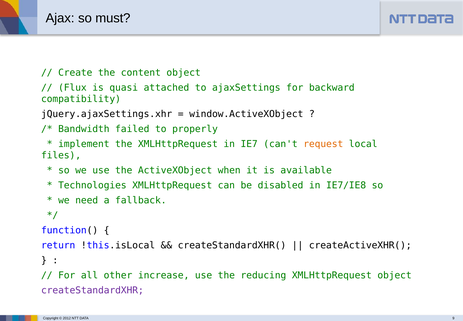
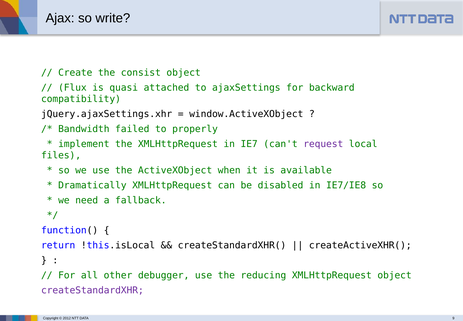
must: must -> write (113, 18)
content: content -> consist (141, 73)
request colour: orange -> purple (323, 144)
Technologies: Technologies -> Dramatically (92, 185)
increase: increase -> debugger (164, 275)
